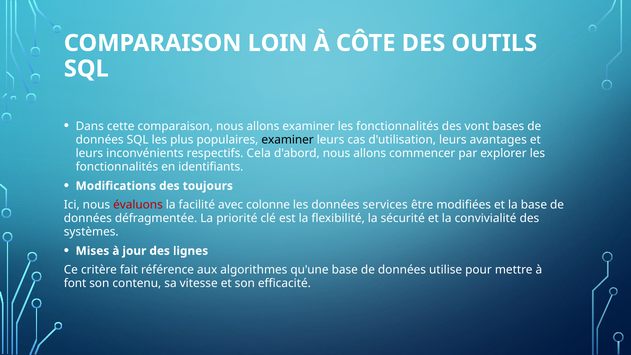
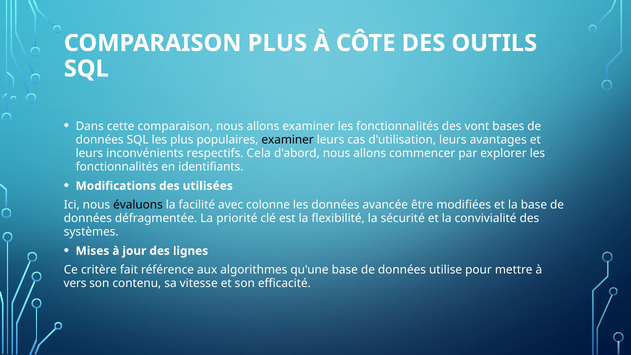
COMPARAISON LOIN: LOIN -> PLUS (277, 43)
toujours: toujours -> utilisées (208, 186)
évaluons colour: red -> black (138, 205)
services: services -> avancée (385, 205)
font: font -> vers (75, 283)
